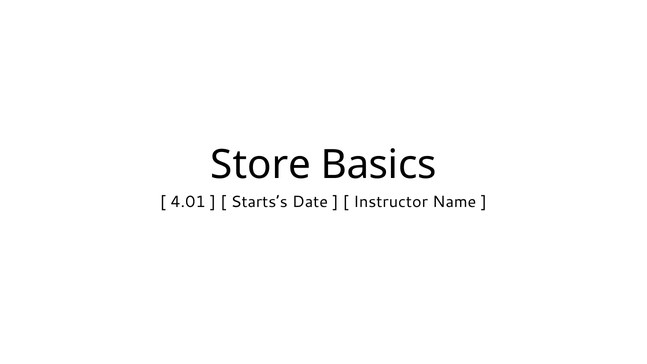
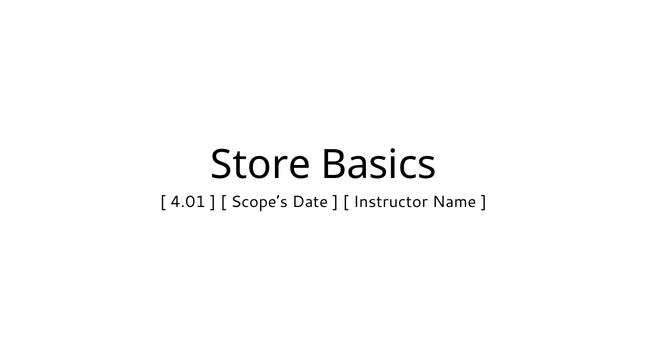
Starts’s: Starts’s -> Scope’s (259, 202)
